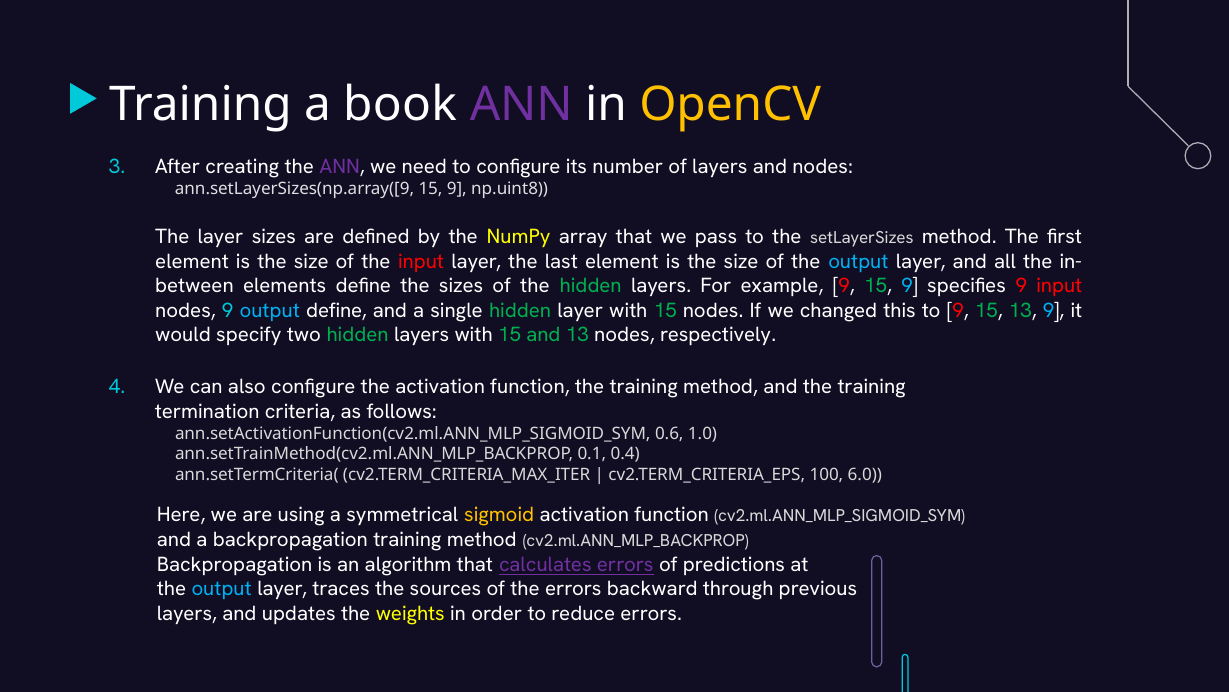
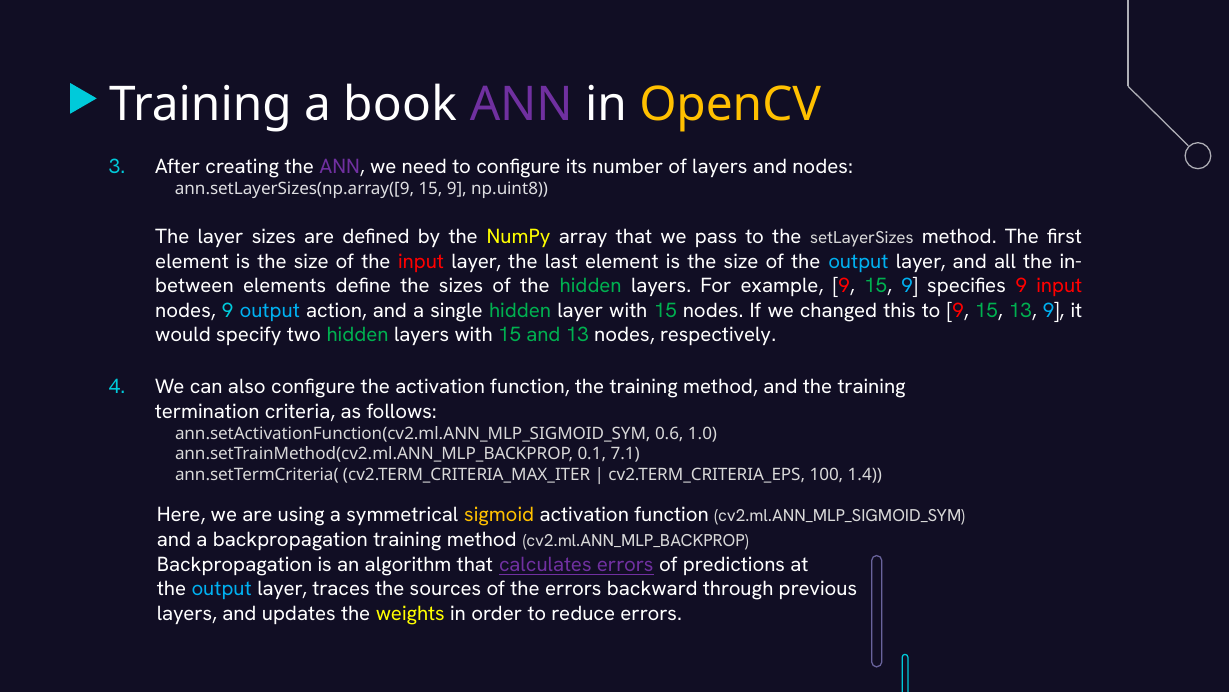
output define: define -> action (336, 310)
0.4: 0.4 -> 7.1 (625, 454)
6.0: 6.0 -> 1.4 (865, 474)
